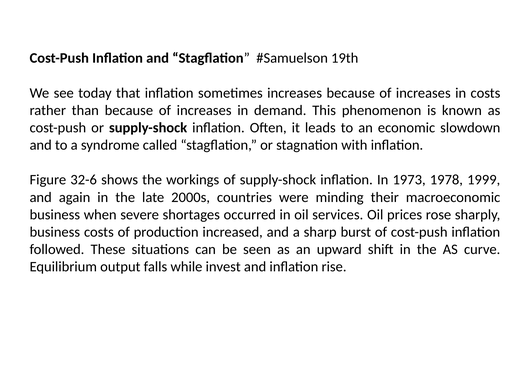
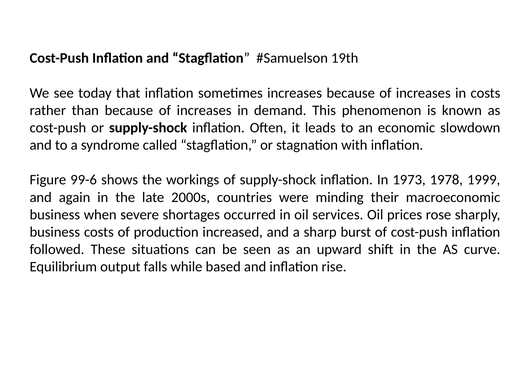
32-6: 32-6 -> 99-6 (84, 180)
invest: invest -> based (223, 267)
